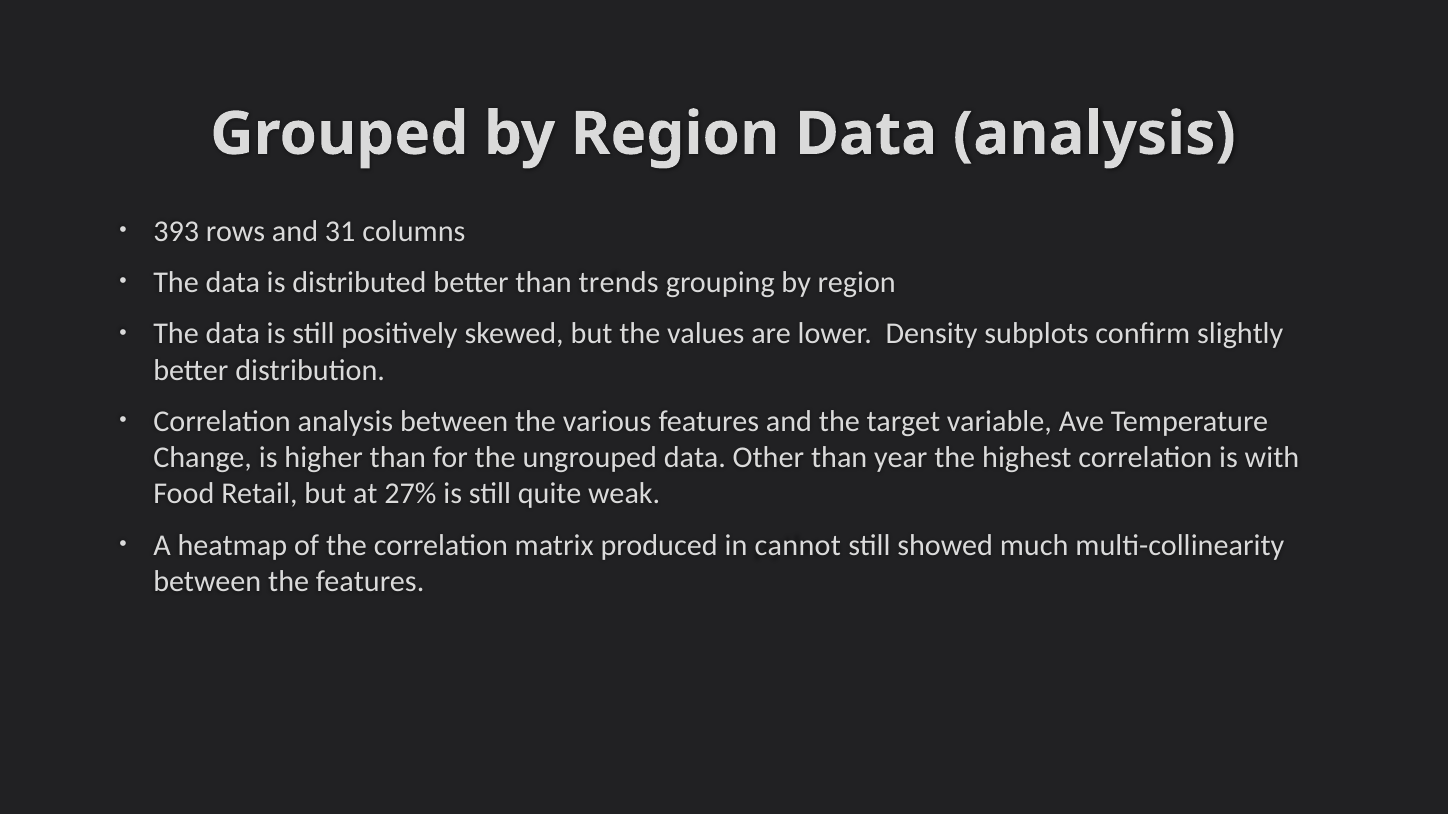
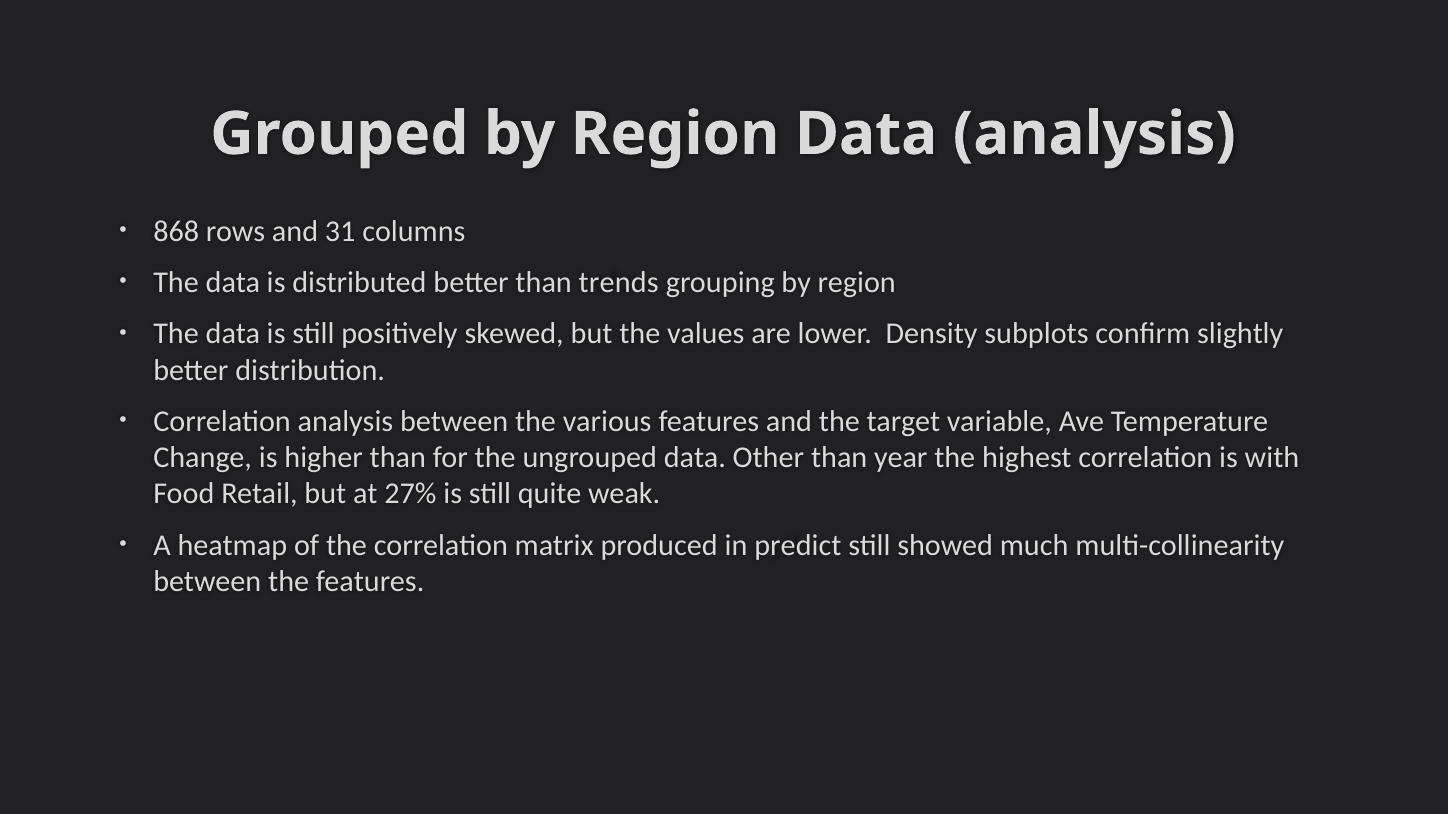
393: 393 -> 868 (176, 231)
cannot: cannot -> predict (798, 546)
